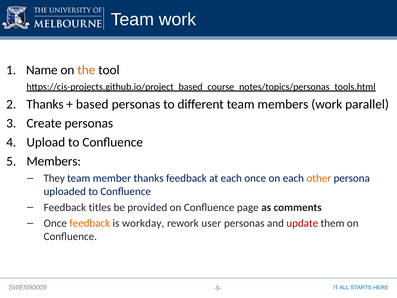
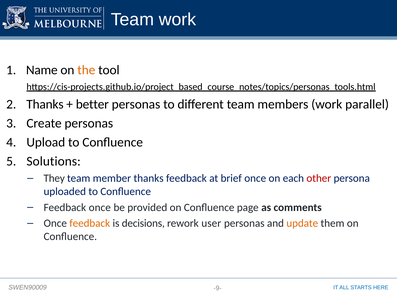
based: based -> better (92, 104)
Members: Members -> Solutions (54, 161)
at each: each -> brief (231, 178)
other colour: orange -> red (319, 178)
Feedback titles: titles -> once (100, 207)
workday: workday -> decisions (143, 223)
update colour: red -> orange (302, 223)
